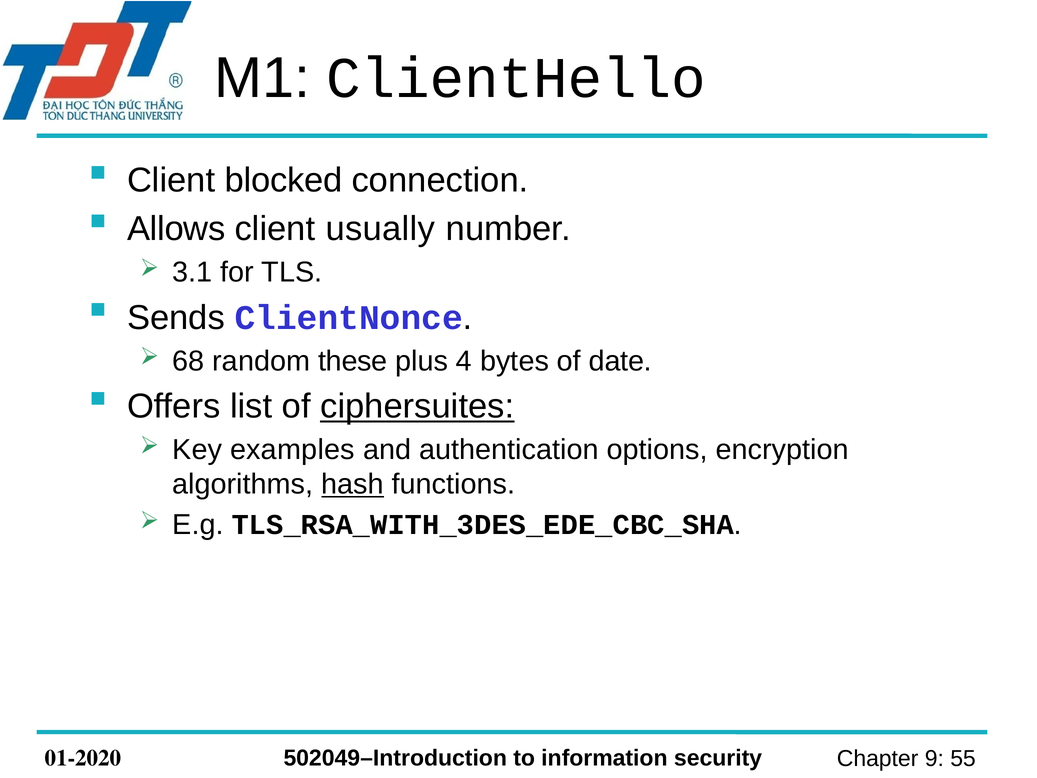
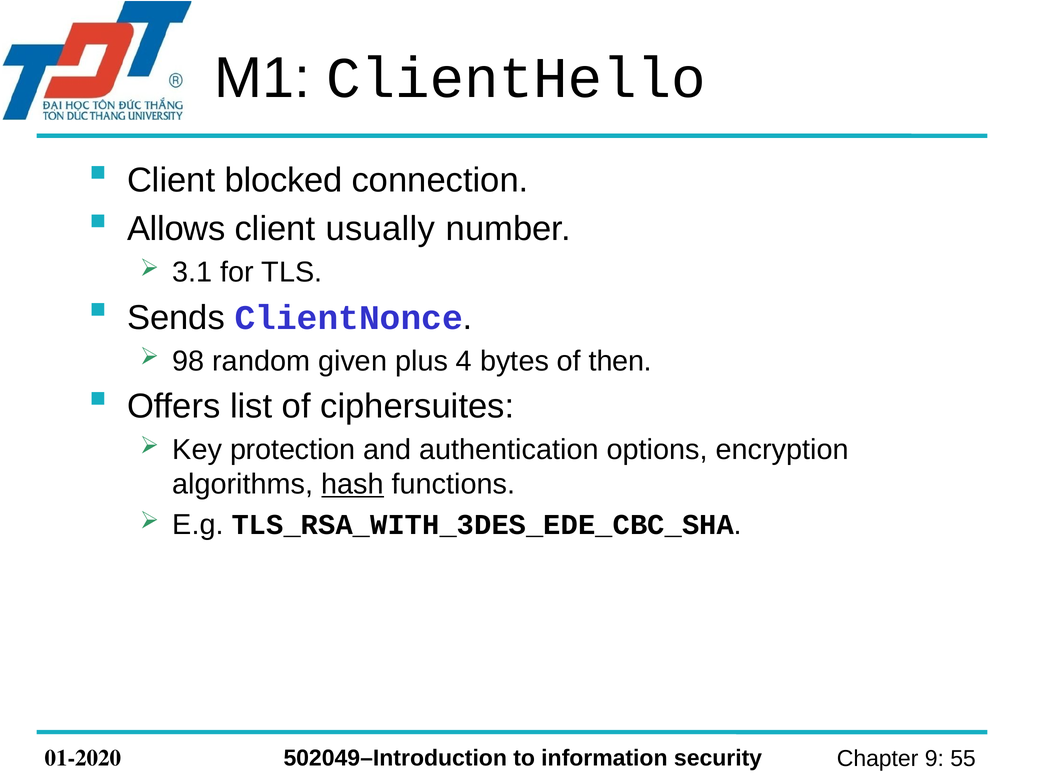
68: 68 -> 98 (188, 361)
these: these -> given (353, 361)
date: date -> then (620, 361)
ciphersuites underline: present -> none (417, 406)
examples: examples -> protection (293, 450)
